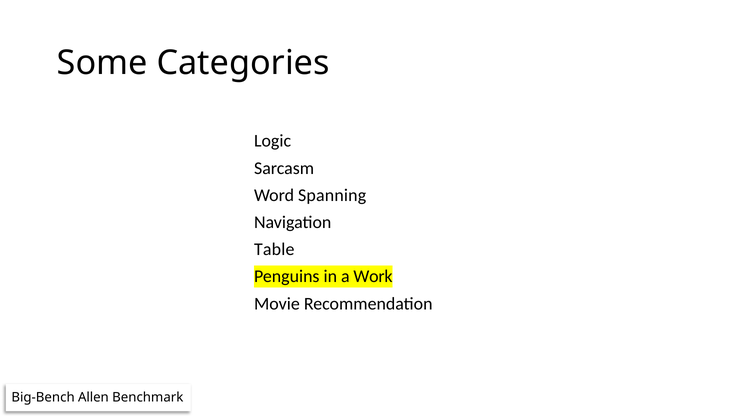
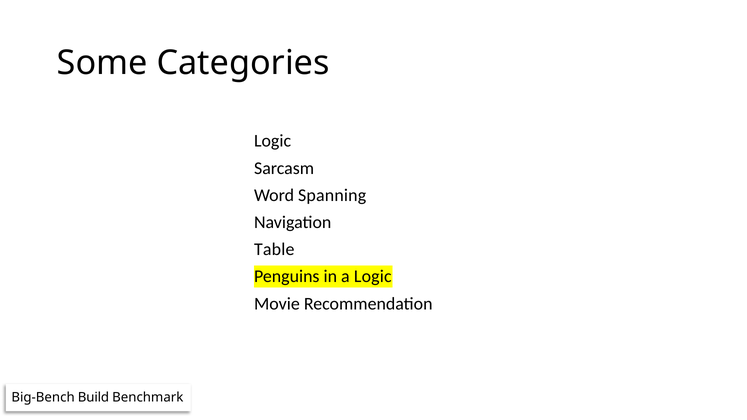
a Work: Work -> Logic (373, 277)
Allen: Allen -> Build (93, 398)
